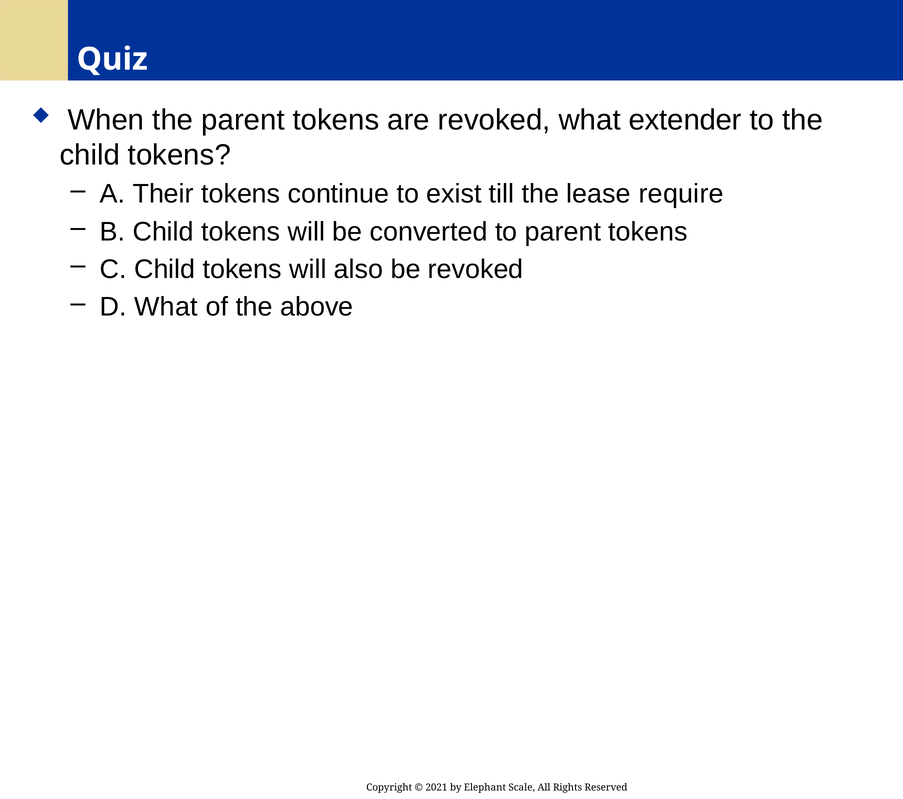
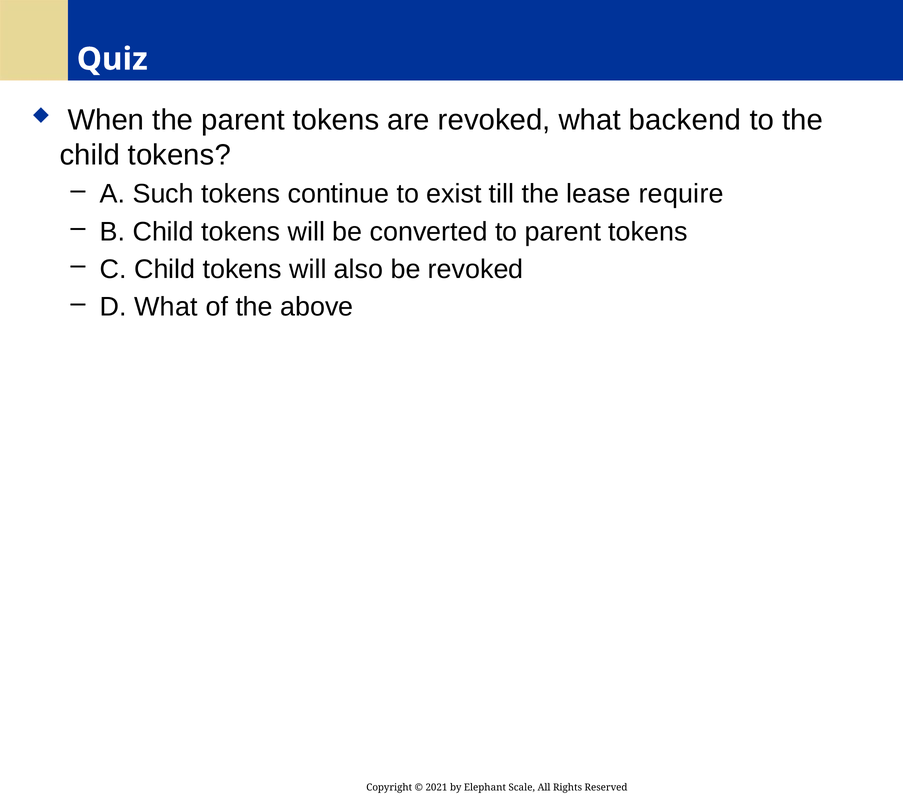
extender: extender -> backend (685, 120)
Their: Their -> Such (163, 194)
